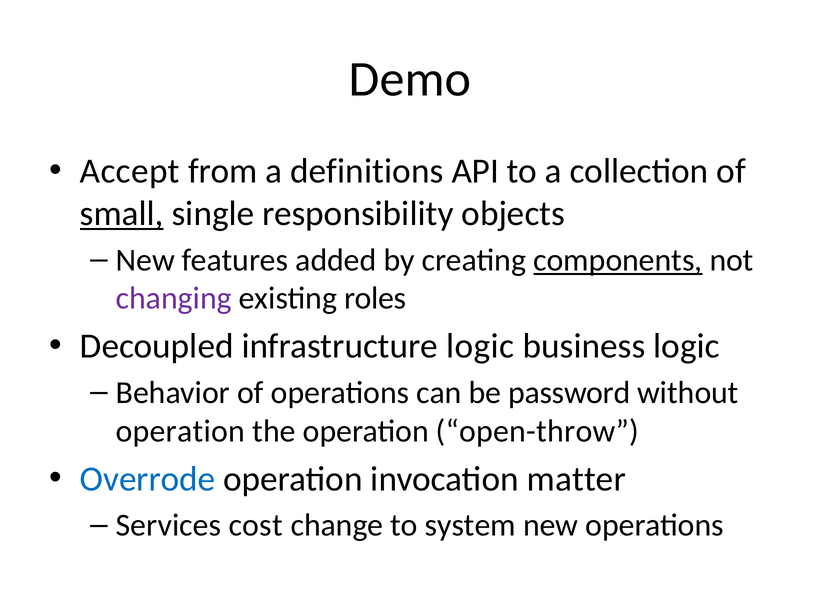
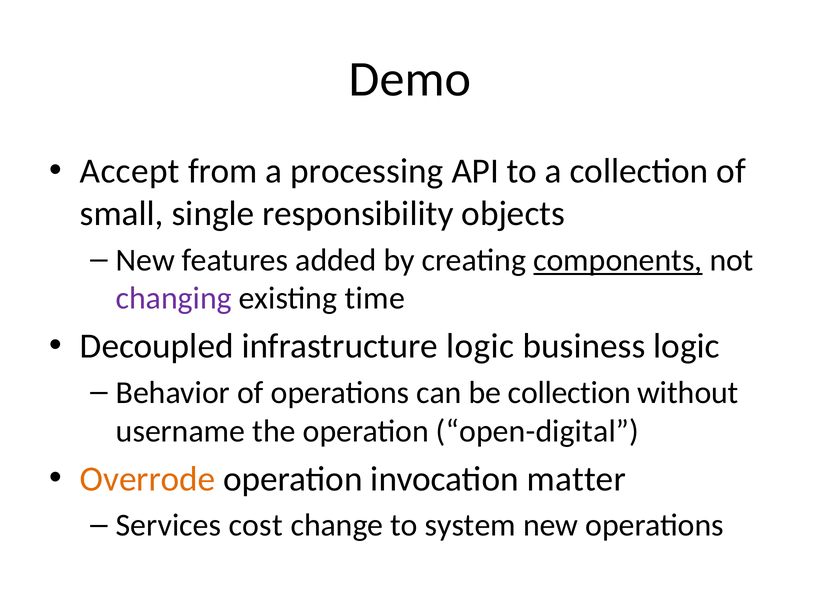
definitions: definitions -> processing (367, 171)
small underline: present -> none (122, 214)
roles: roles -> time (375, 298)
be password: password -> collection (569, 393)
operation: operation -> username (181, 431)
open-throw: open-throw -> open-digital (537, 431)
Overrode colour: blue -> orange (148, 479)
